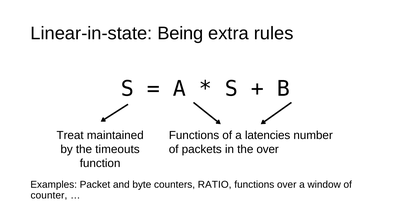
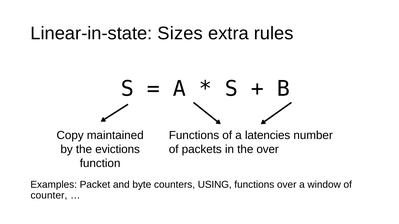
Being: Being -> Sizes (180, 34)
Treat: Treat -> Copy (70, 136)
timeouts: timeouts -> evictions (118, 150)
RATIO: RATIO -> USING (215, 185)
